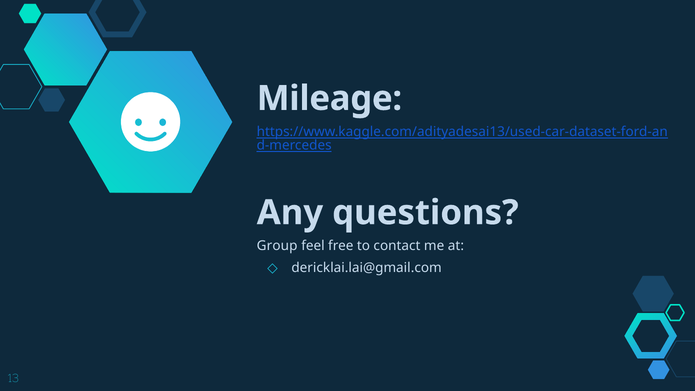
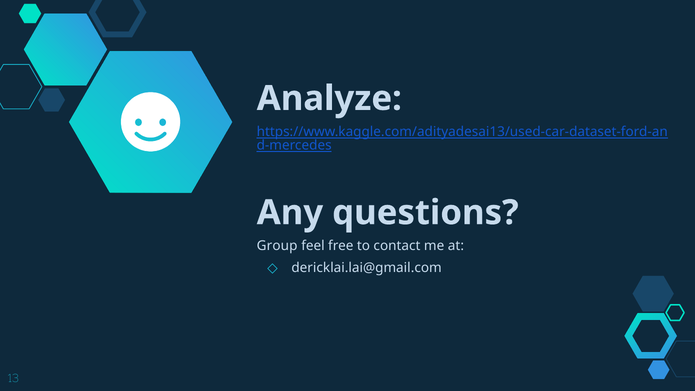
Mileage: Mileage -> Analyze (329, 98)
